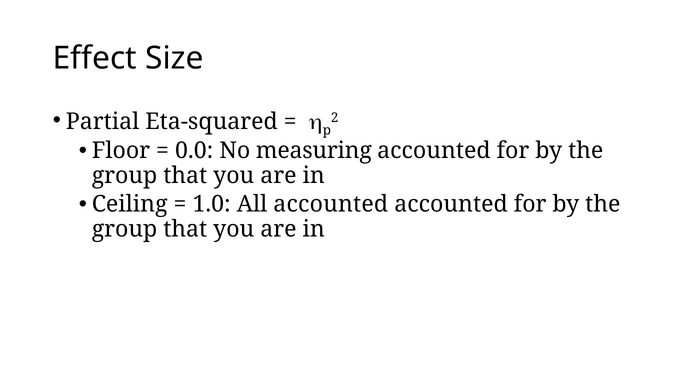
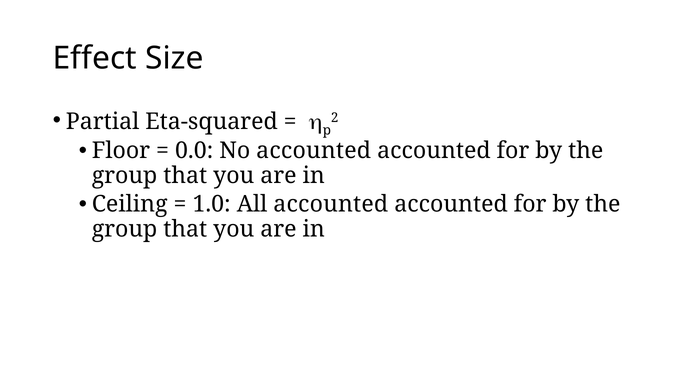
No measuring: measuring -> accounted (314, 151)
